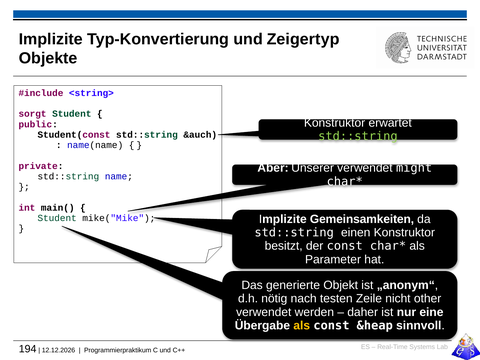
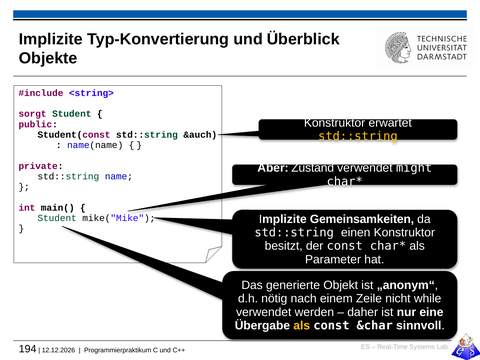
Zeigertyp: Zeigertyp -> Überblick (303, 39)
std::string colour: light green -> yellow (358, 136)
Unserer: Unserer -> Zustand (313, 168)
testen: testen -> einem (336, 299)
other: other -> while (428, 299)
&heap: &heap -> &char (375, 325)
